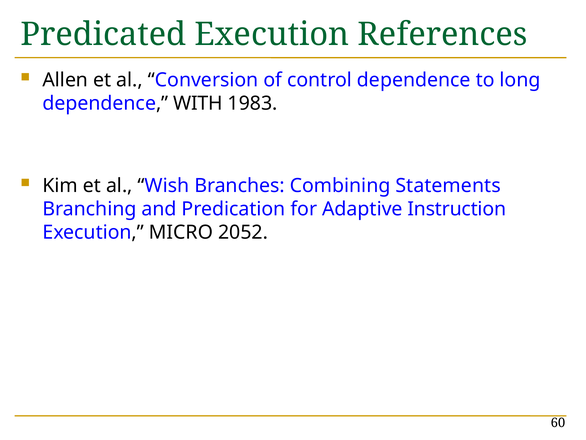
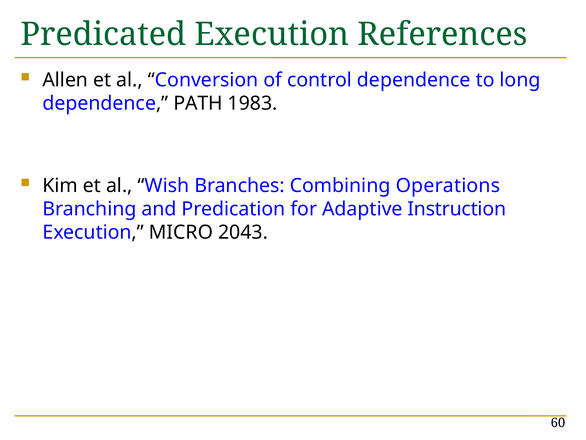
WITH: WITH -> PATH (198, 103)
Statements: Statements -> Operations (448, 185)
2052: 2052 -> 2043 (243, 232)
